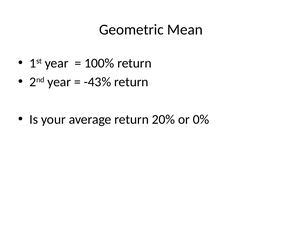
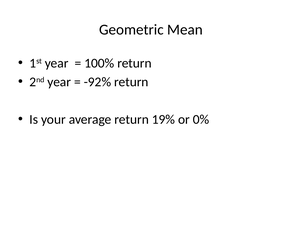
-43%: -43% -> -92% (97, 82)
20%: 20% -> 19% (163, 120)
